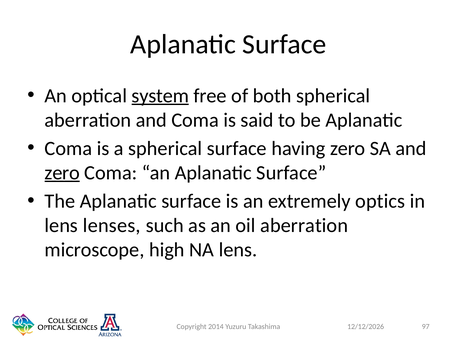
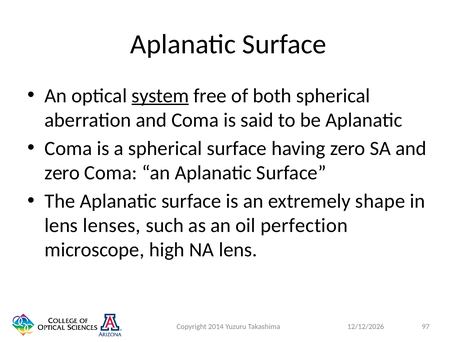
zero underline: present -> none (62, 173)
optics: optics -> shape (380, 202)
oil aberration: aberration -> perfection (304, 226)
